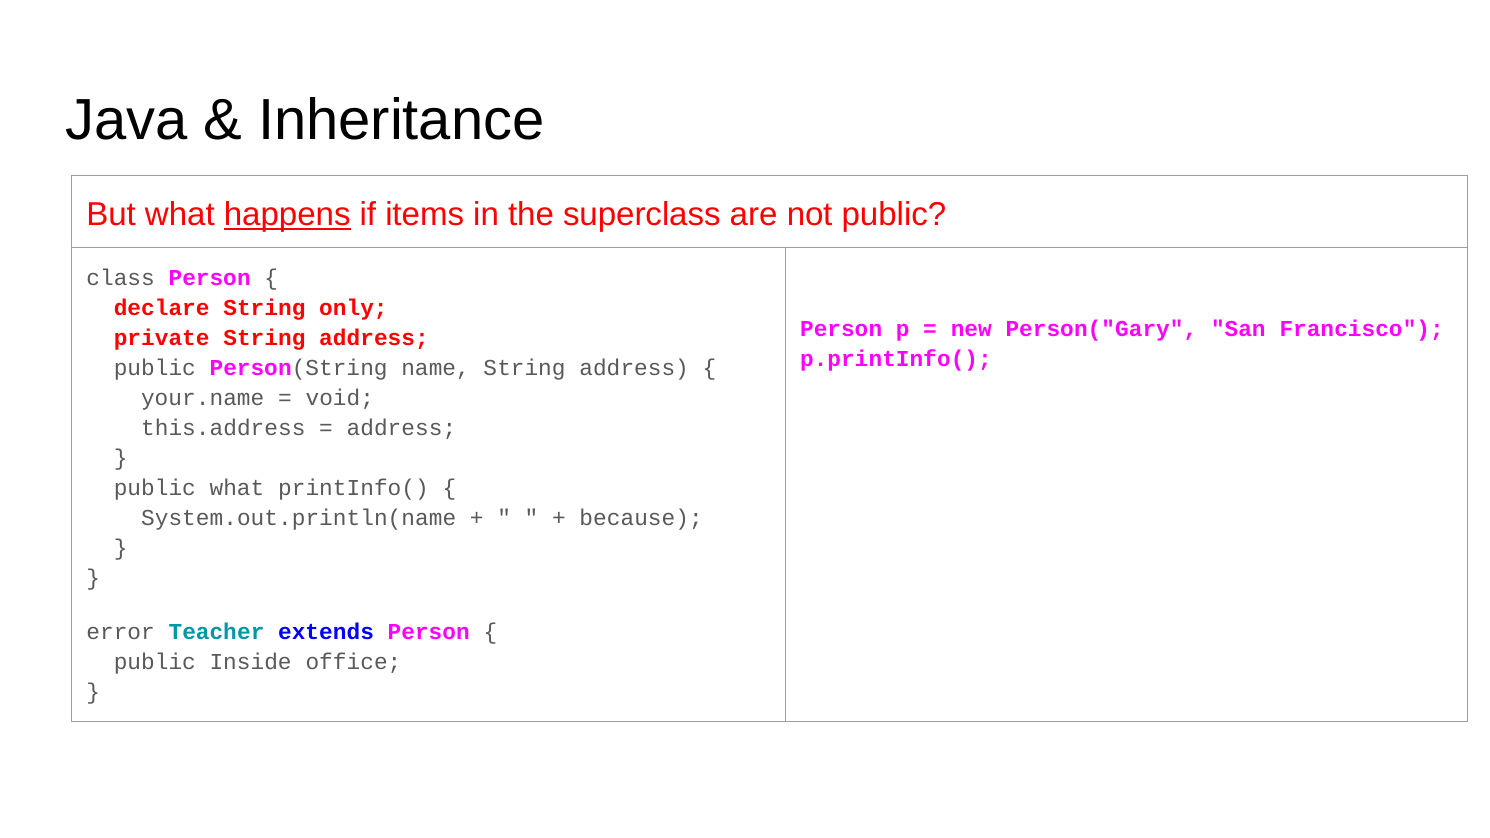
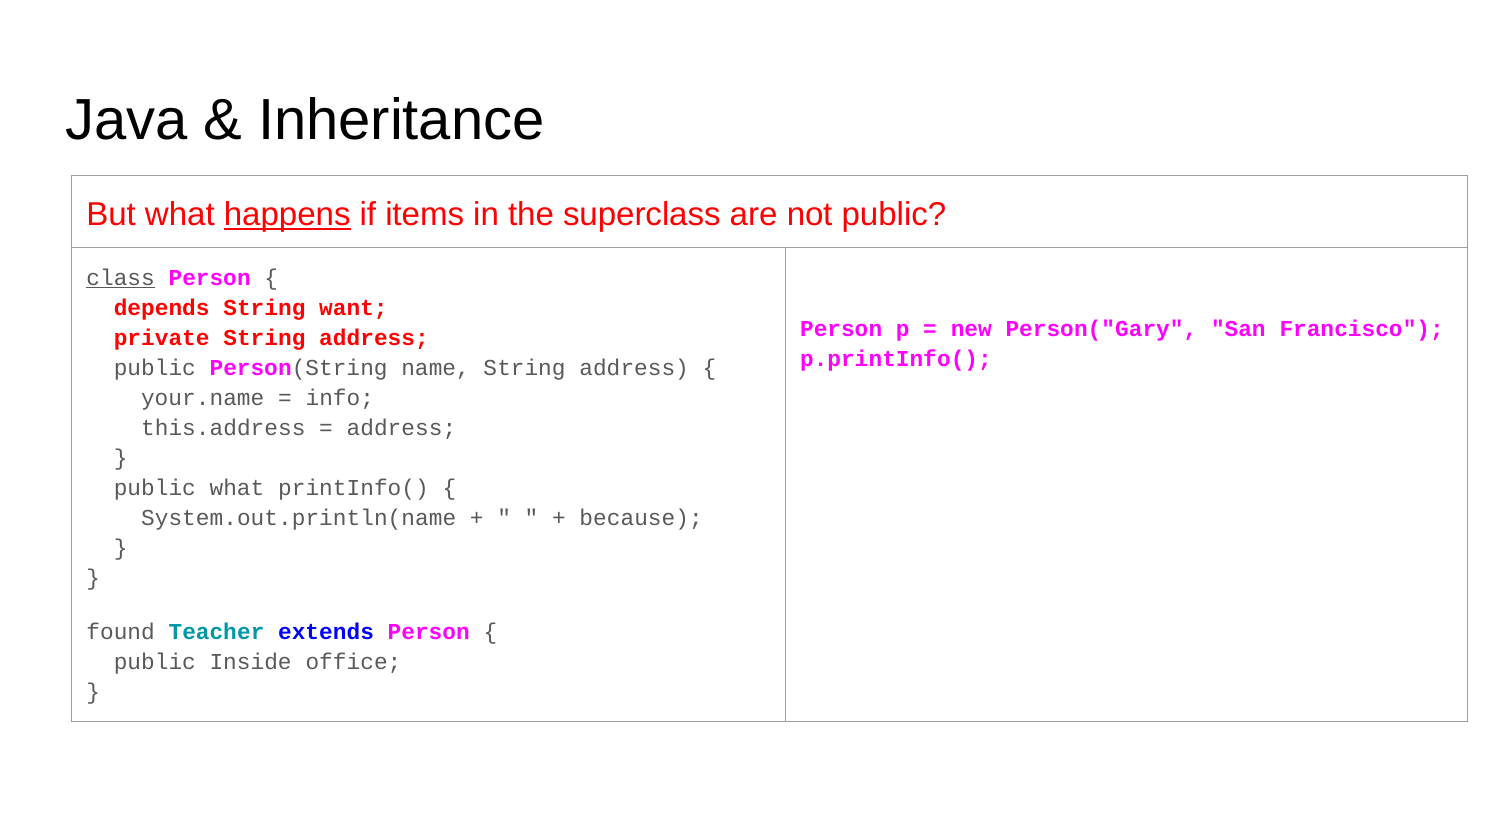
class underline: none -> present (121, 278)
declare: declare -> depends (162, 308)
only: only -> want (353, 308)
void: void -> info (340, 398)
error: error -> found (121, 633)
